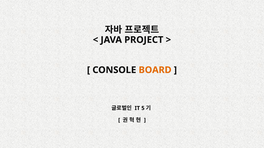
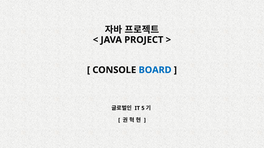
BOARD colour: orange -> blue (155, 70)
